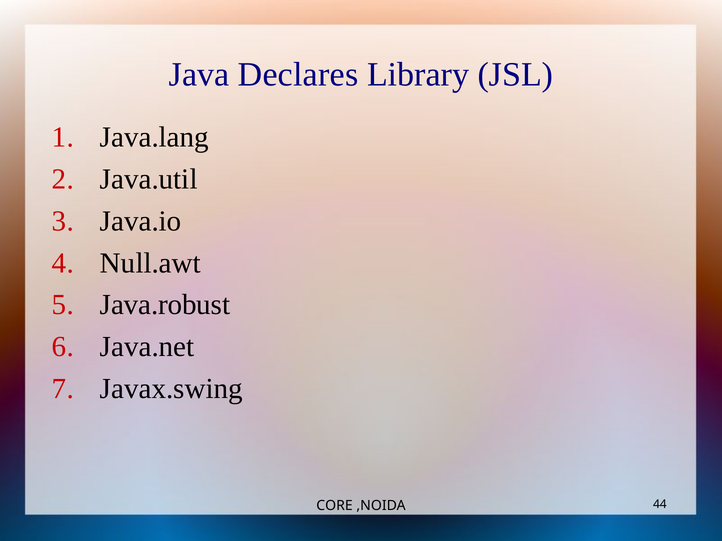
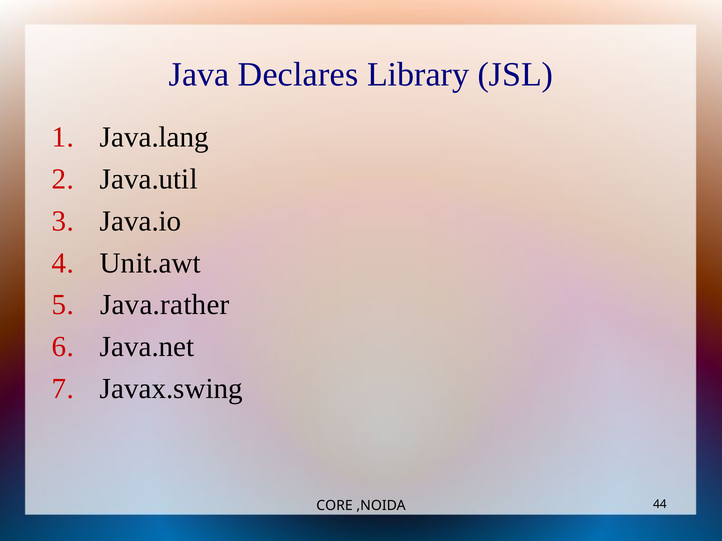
Null.awt: Null.awt -> Unit.awt (150, 263)
Java.robust: Java.robust -> Java.rather (165, 305)
